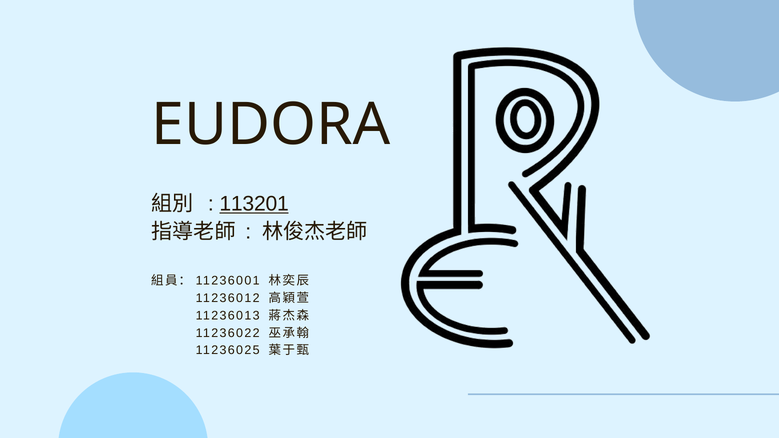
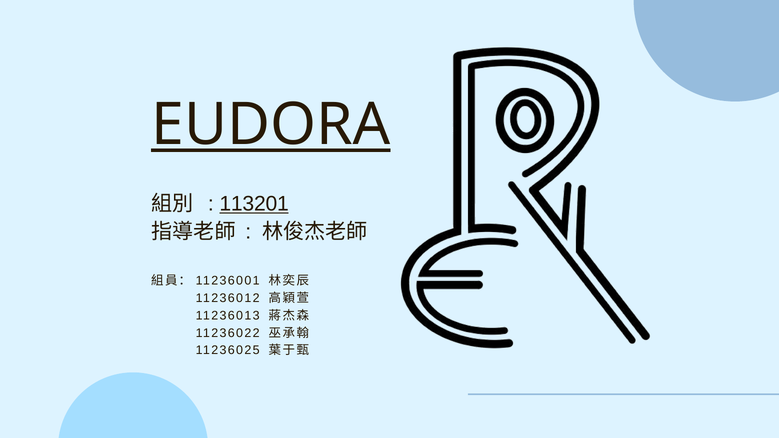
EUDORA underline: none -> present (271, 125)
